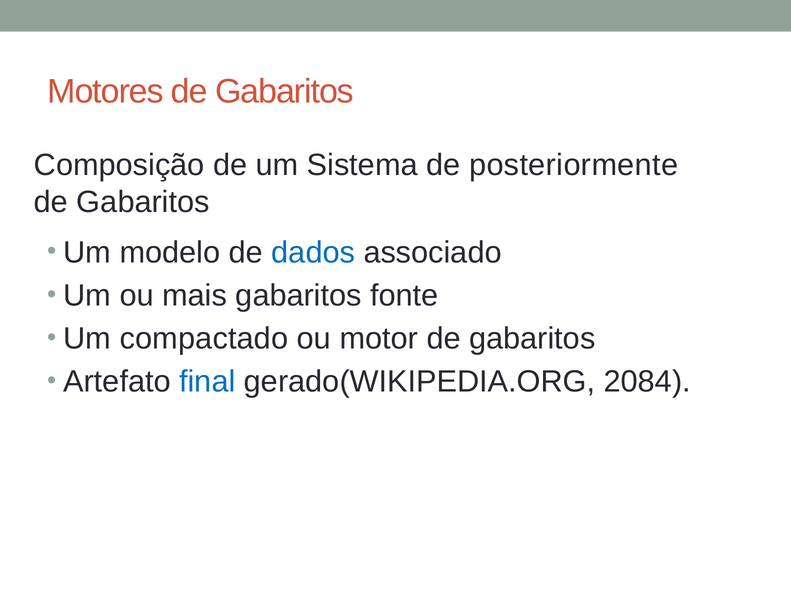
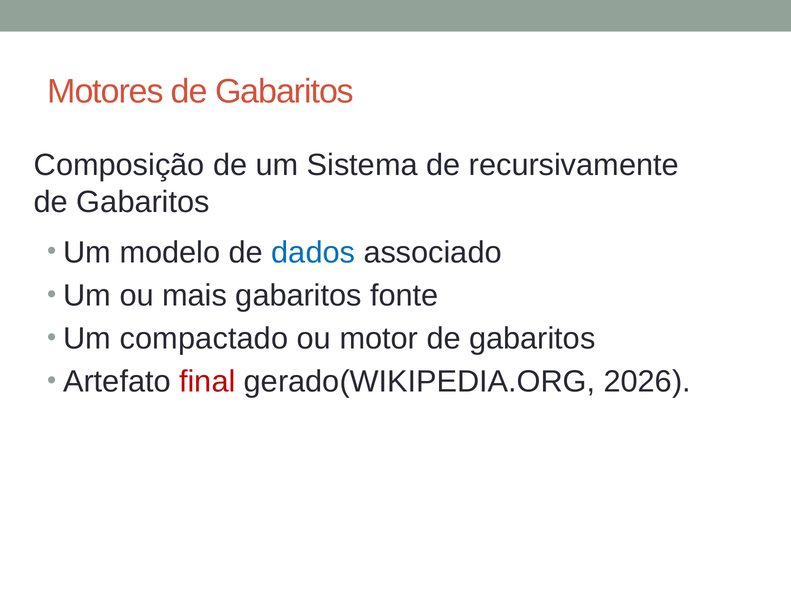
posteriormente: posteriormente -> recursivamente (574, 165)
final colour: blue -> red (207, 382)
2084: 2084 -> 2026 (647, 382)
